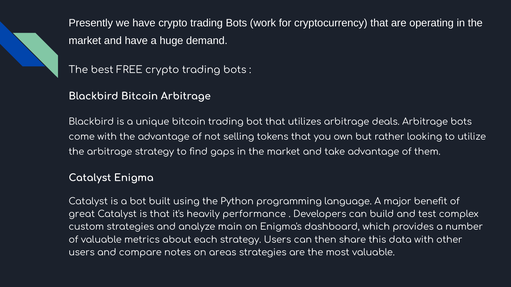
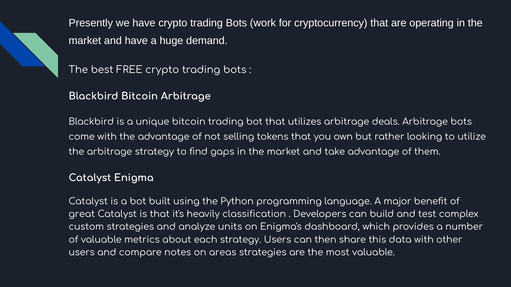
performance: performance -> classification (254, 215)
main: main -> units (230, 227)
